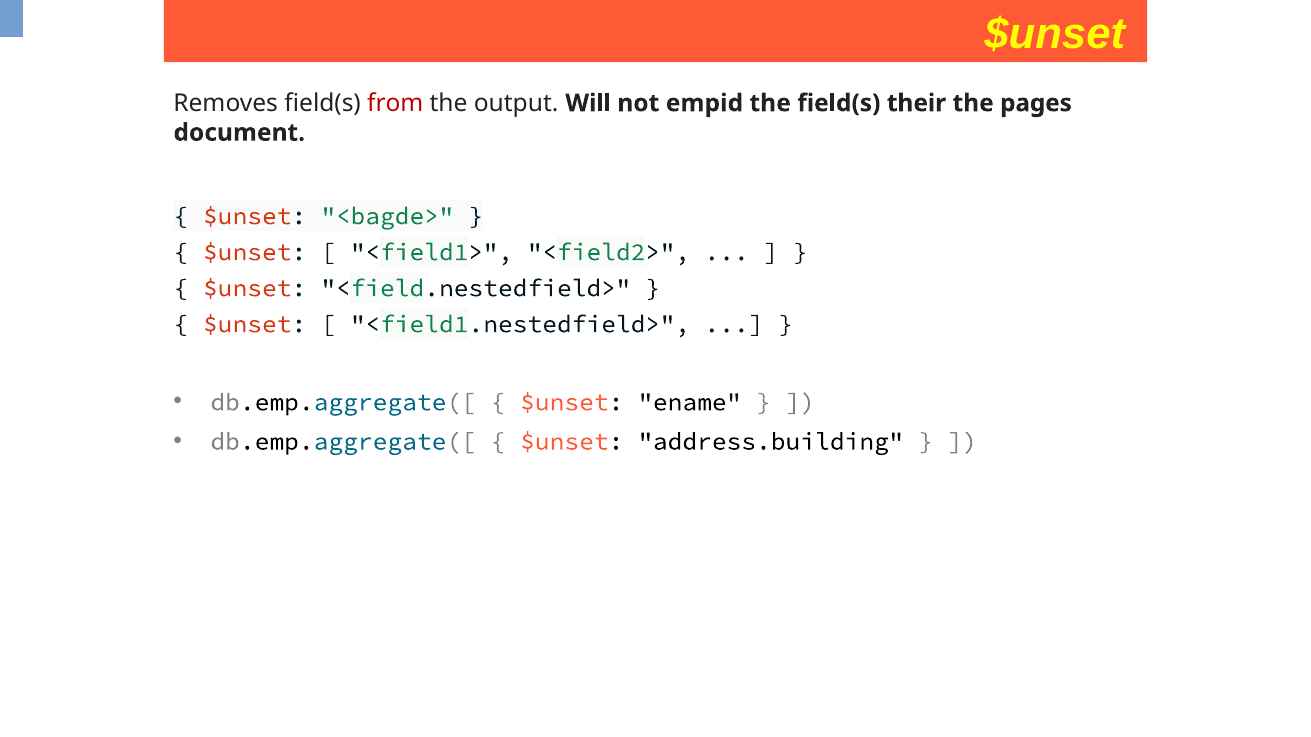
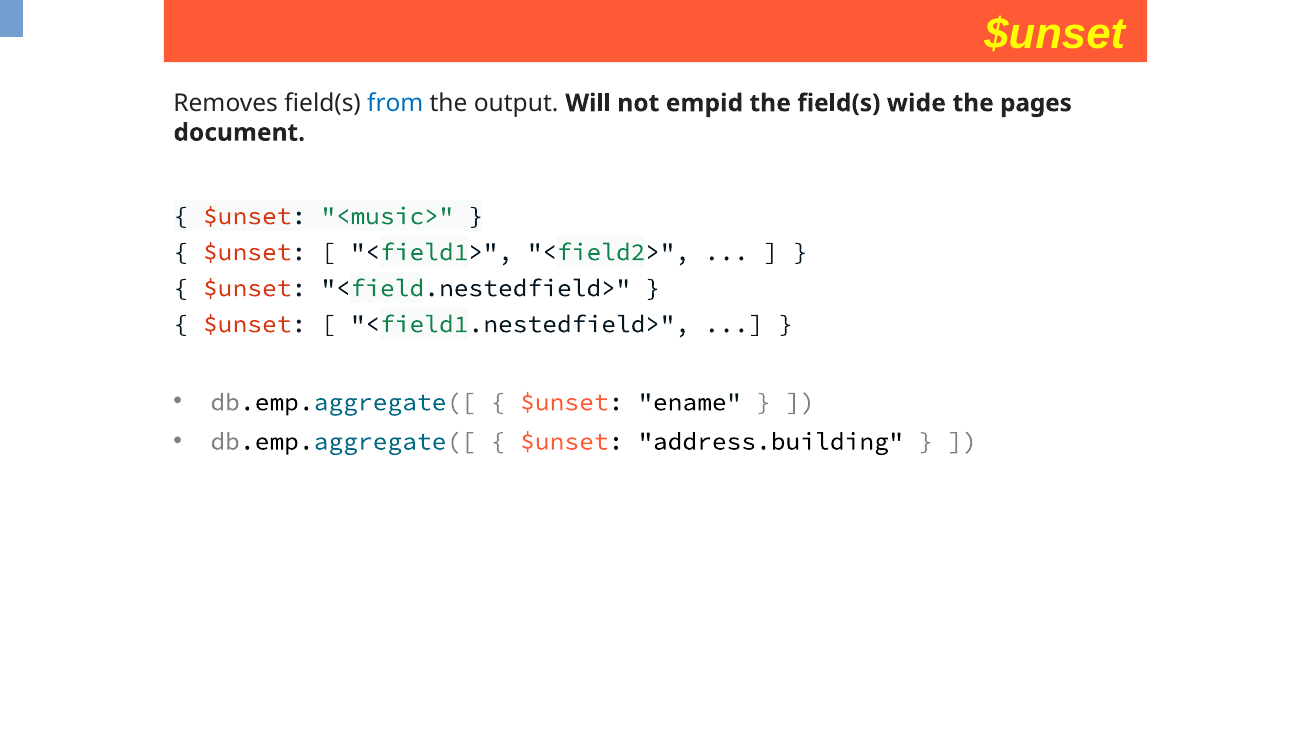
from colour: red -> blue (395, 103)
their: their -> wide (916, 103)
<bagde>: <bagde> -> <music> (387, 216)
